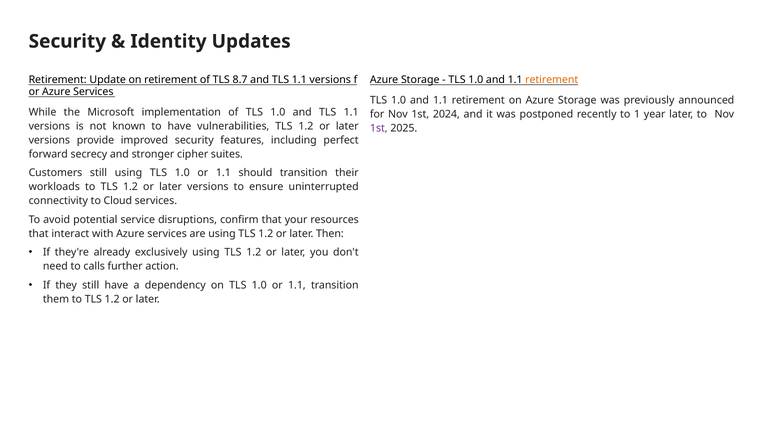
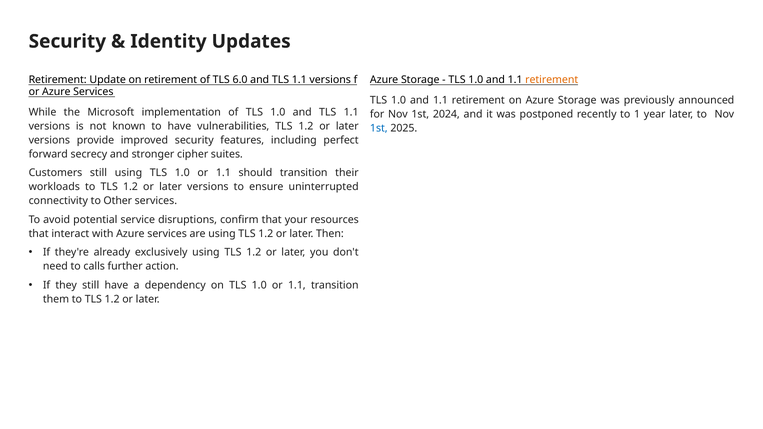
8.7: 8.7 -> 6.0 (240, 80)
1st colour: purple -> blue (379, 128)
Cloud: Cloud -> Other (118, 201)
